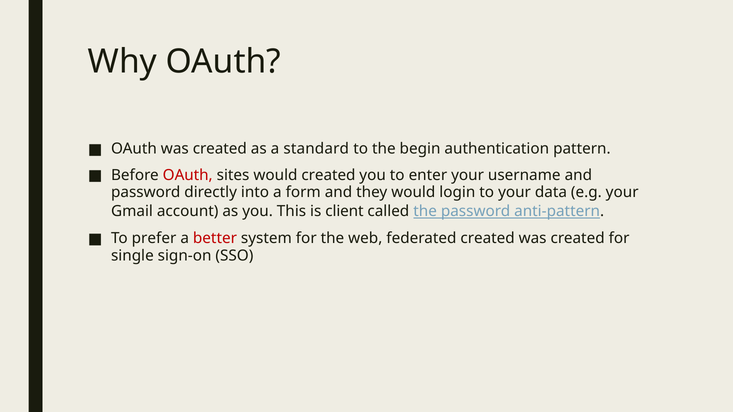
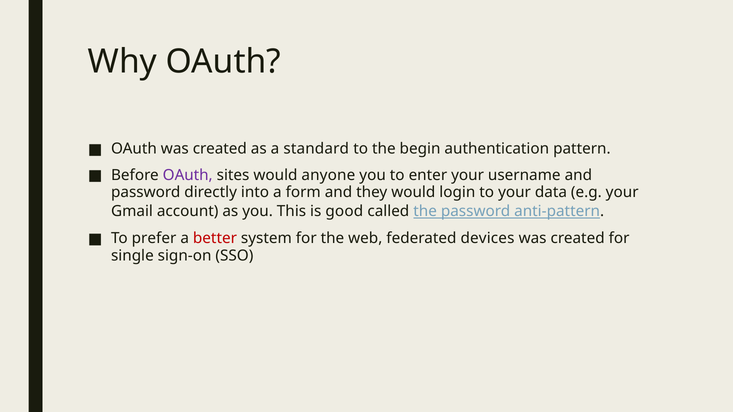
OAuth colour: red -> purple (188, 175)
would created: created -> anyone (328, 175)
client: client -> good (344, 211)
federated created: created -> devices (487, 239)
